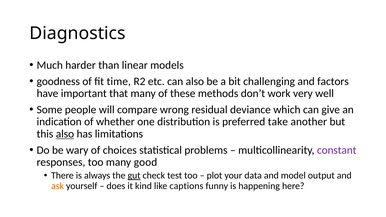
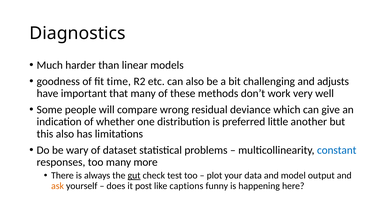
factors: factors -> adjusts (333, 81)
take: take -> little (278, 122)
also underline: present -> none (65, 134)
choices: choices -> dataset (120, 150)
constant colour: purple -> blue (337, 150)
good: good -> more (146, 162)
kind: kind -> post (143, 186)
